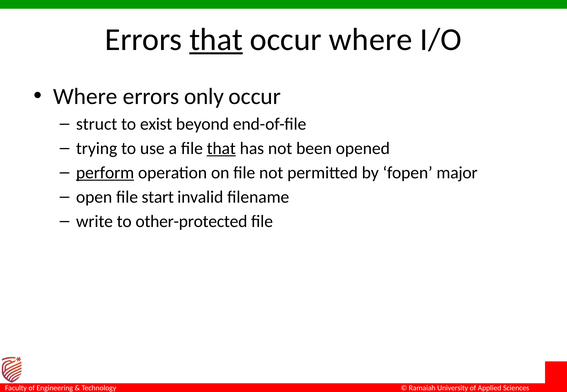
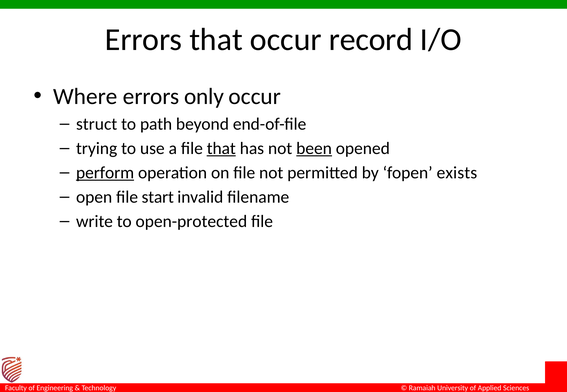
that underline: present -> none (216, 40)
occur where: where -> record (371, 40)
exist: exist -> path (156, 124)
been underline: none -> present (314, 149)
major: major -> exists (457, 173)
other-protected: other-protected -> open-protected (191, 222)
